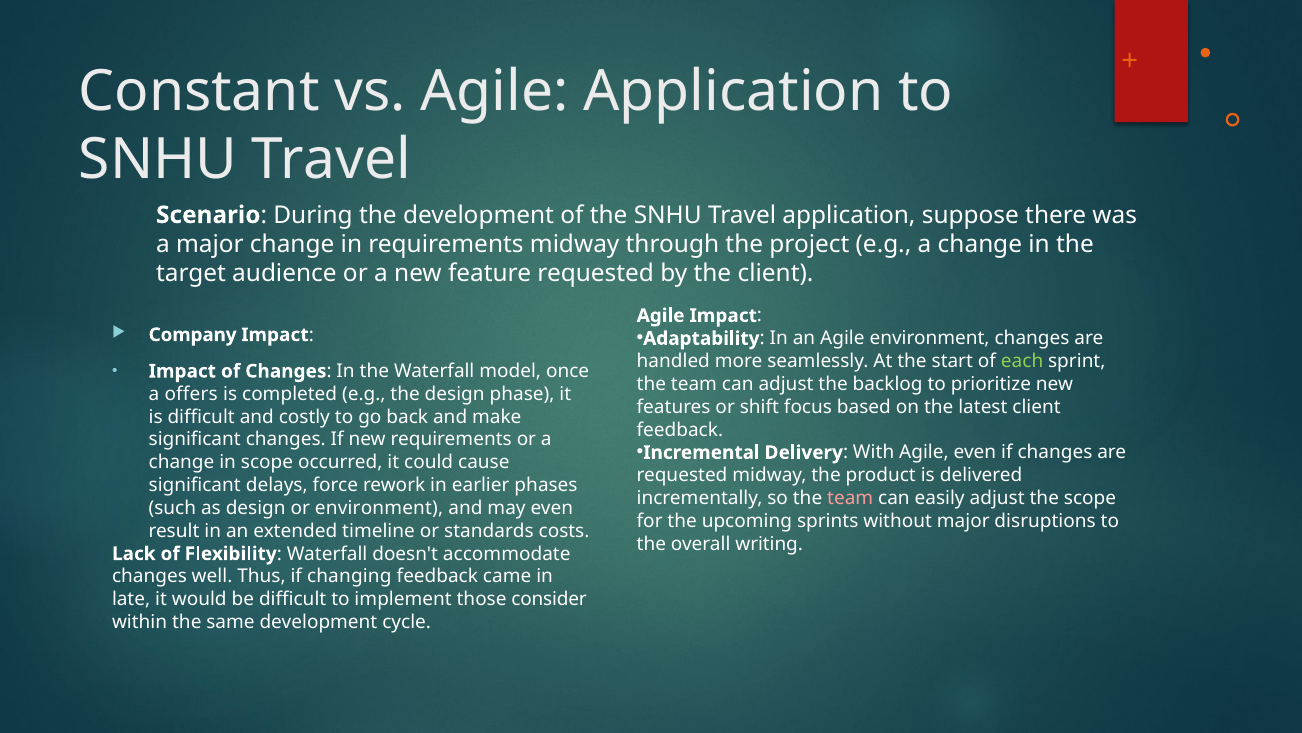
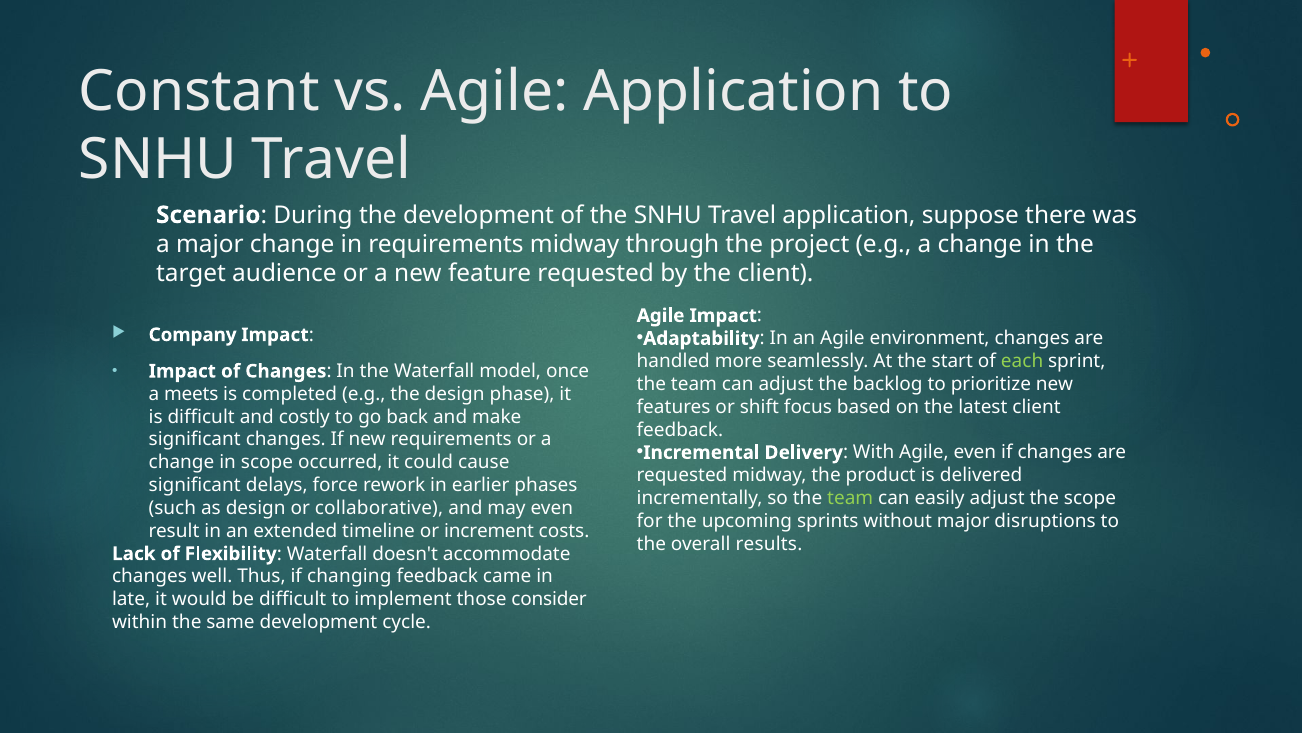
offers: offers -> meets (191, 394)
team colour: pink -> light green (850, 498)
or environment: environment -> collaborative (379, 508)
standards: standards -> increment (489, 530)
writing: writing -> results (769, 543)
